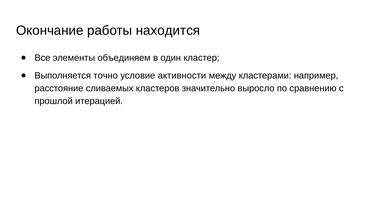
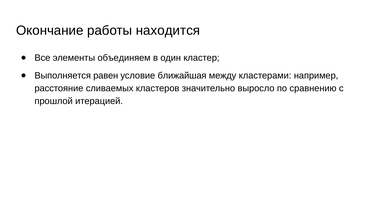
точно: точно -> равен (106, 75)
активности: активности -> ближайшая (182, 75)
